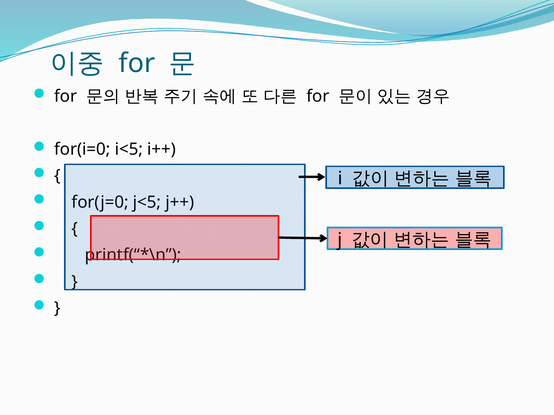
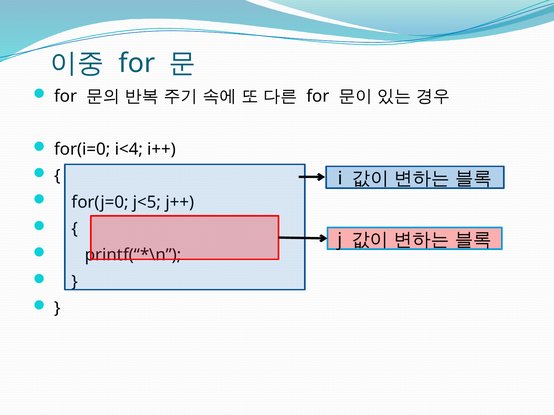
i<5: i<5 -> i<4 (129, 149)
